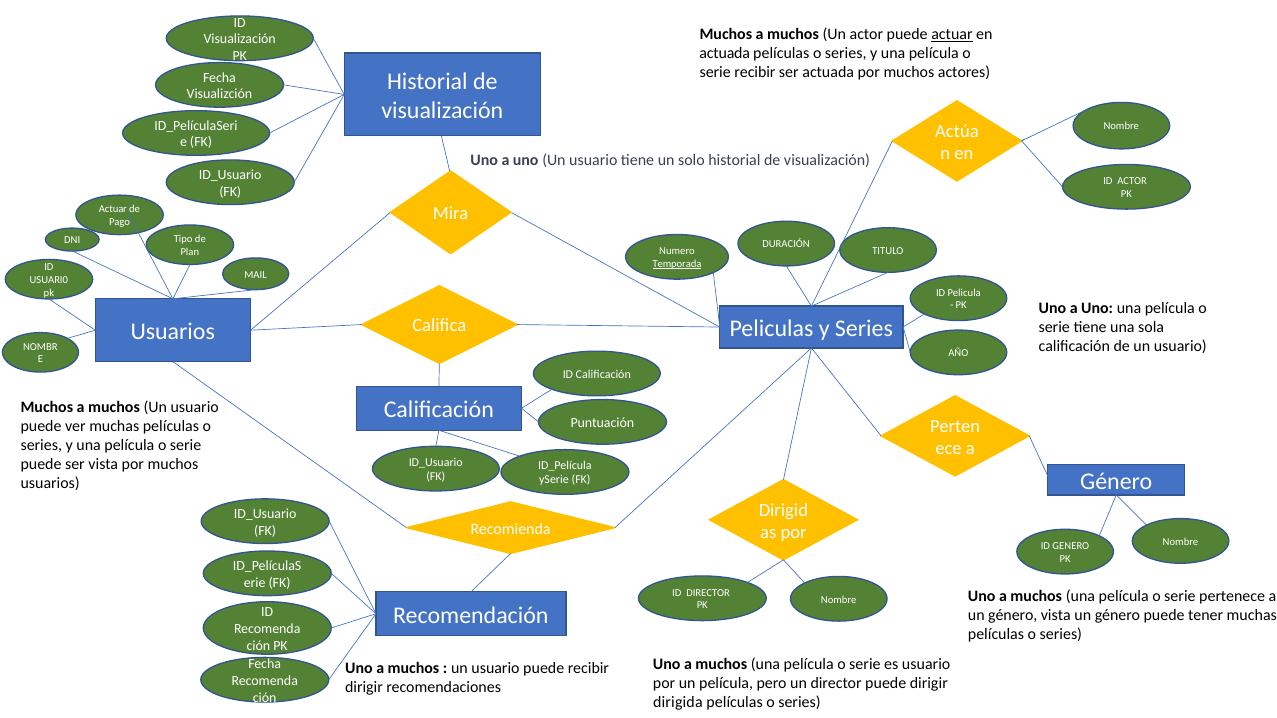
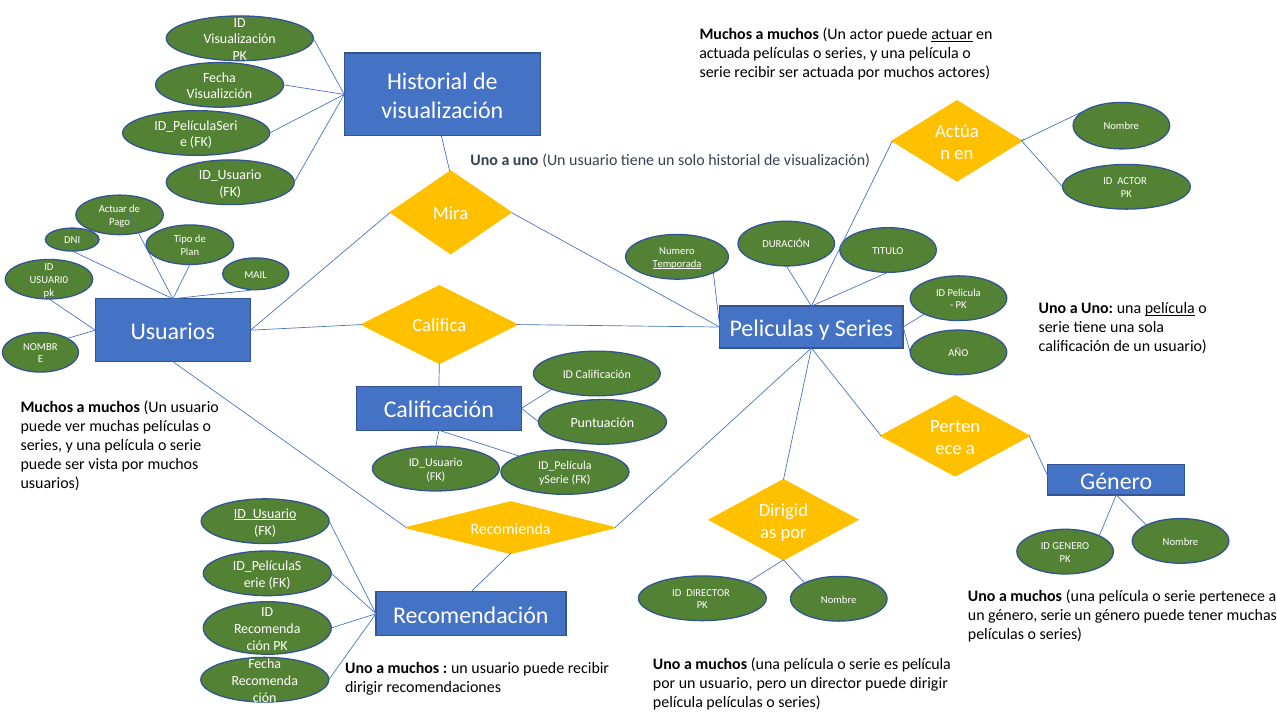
película underline: none -> present (1170, 308)
ID_Usuario underline: none -> present (265, 514)
género vista: vista -> serie (1056, 615)
es usuario: usuario -> película (926, 664)
por un película: película -> usuario (726, 683)
dirigida: dirigida -> película (678, 702)
